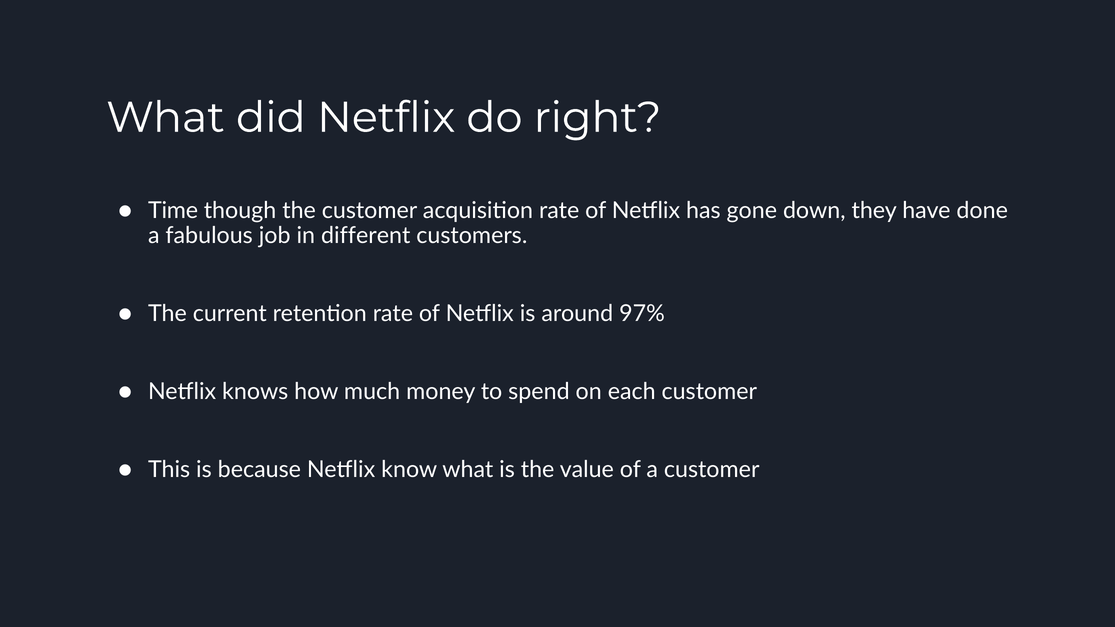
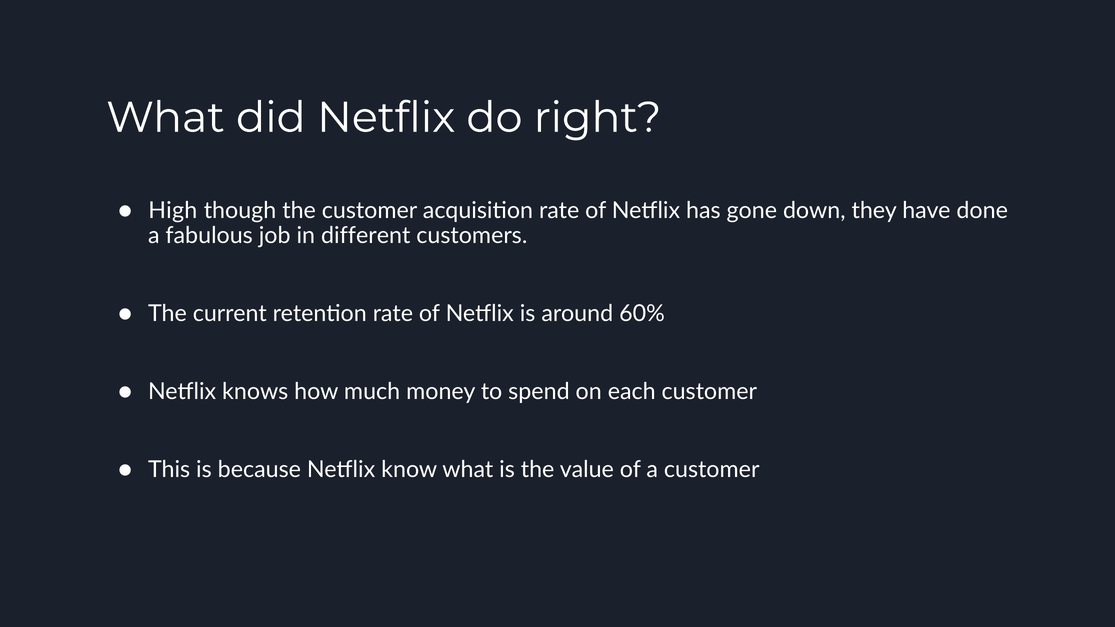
Time: Time -> High (173, 211)
97%: 97% -> 60% (642, 314)
